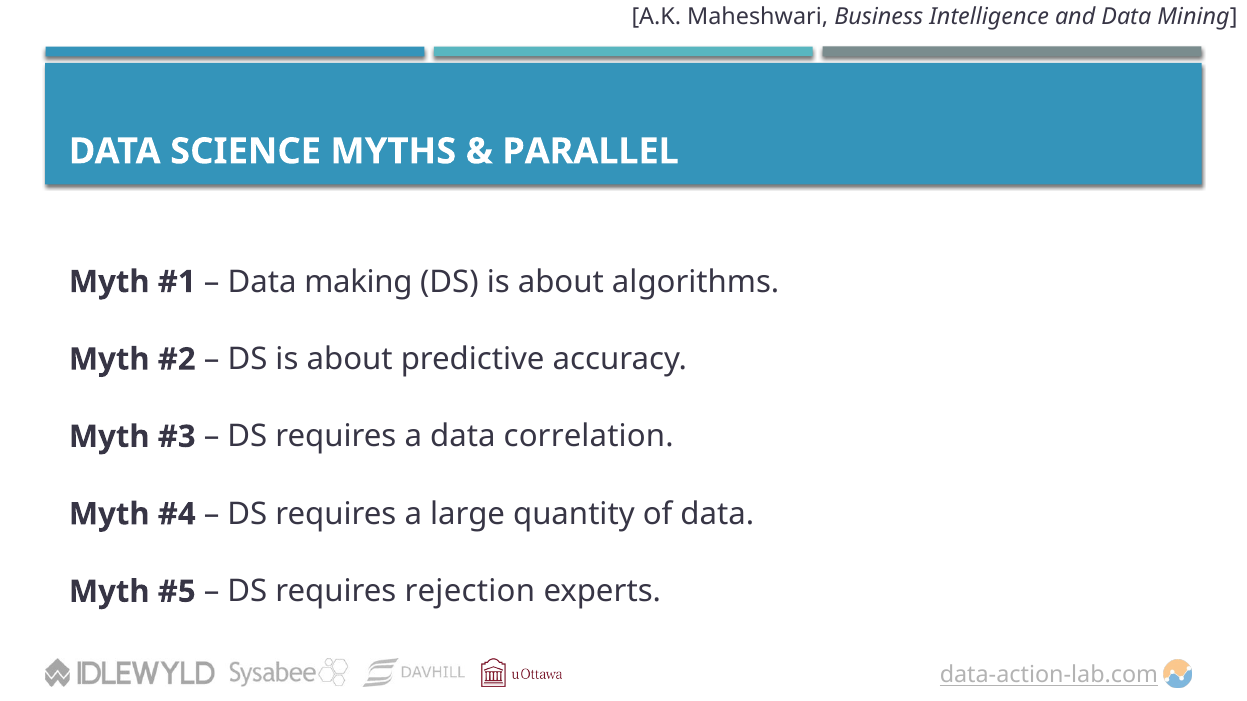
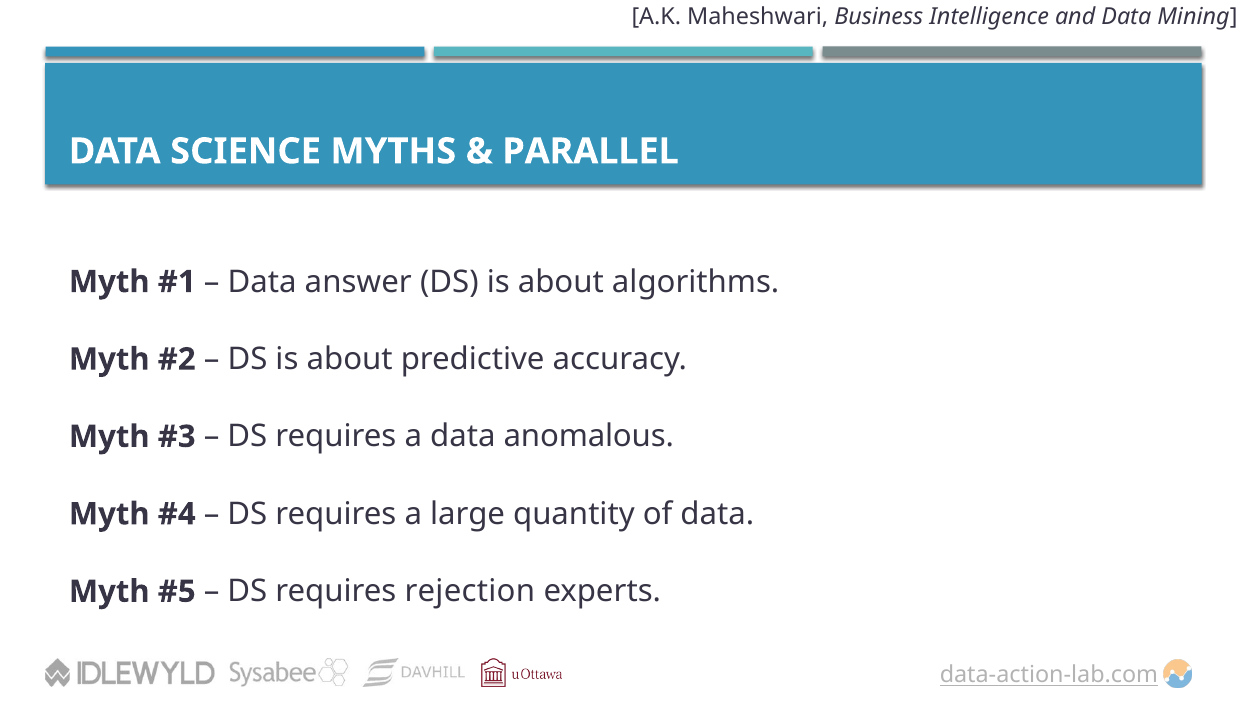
making: making -> answer (358, 282)
correlation: correlation -> anomalous (589, 437)
